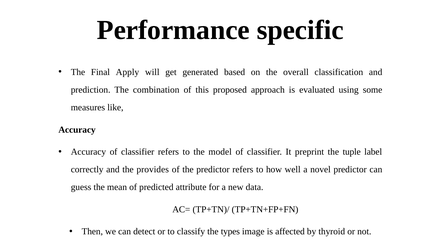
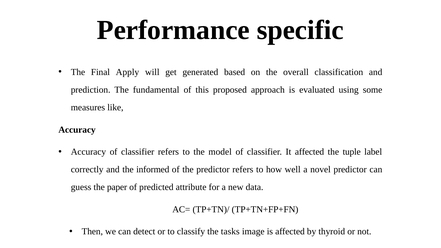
combination: combination -> fundamental (156, 90)
It preprint: preprint -> affected (310, 152)
provides: provides -> informed (153, 170)
mean: mean -> paper (117, 187)
types: types -> tasks (230, 232)
